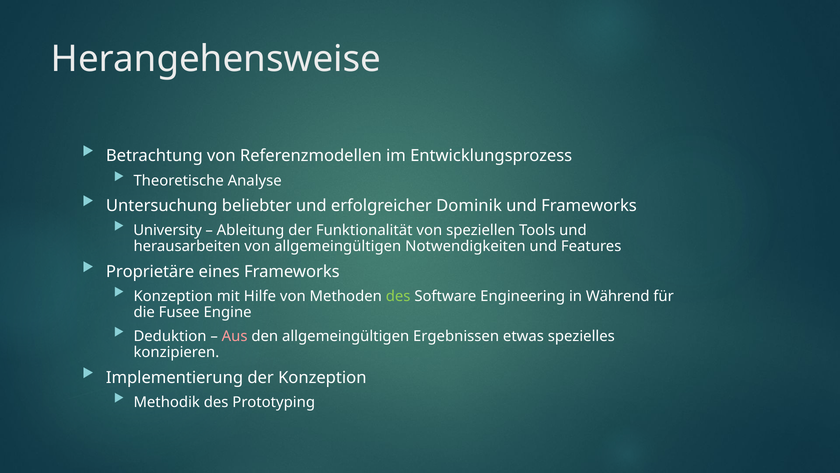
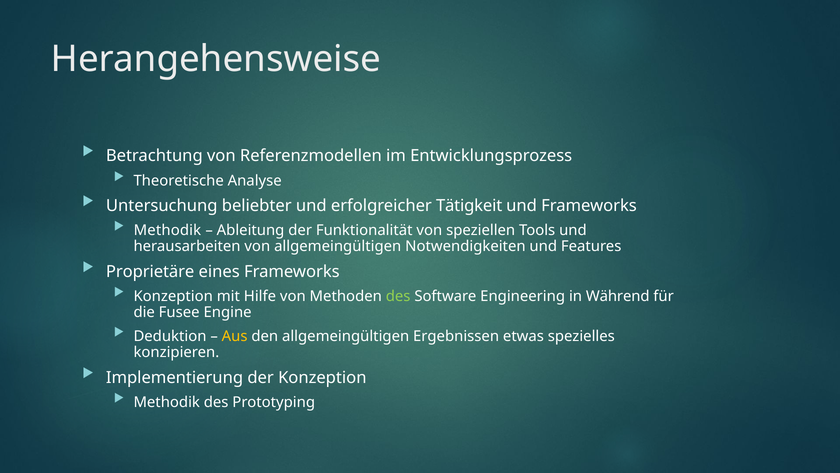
Dominik: Dominik -> Tätigkeit (469, 205)
University: University -> Methodik (167, 230)
Aus colour: pink -> yellow (235, 336)
